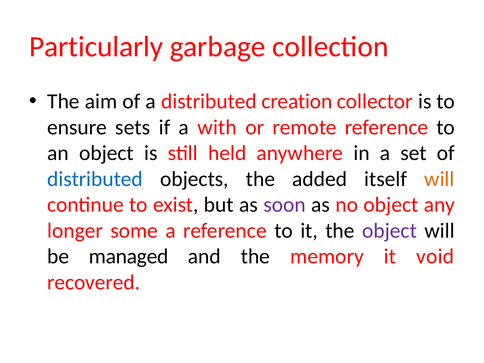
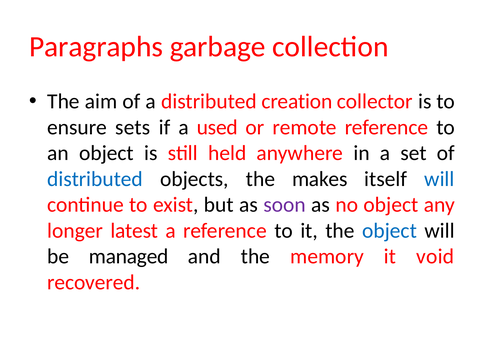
Particularly: Particularly -> Paragraphs (96, 47)
with: with -> used (217, 127)
added: added -> makes (320, 179)
will colour: orange -> blue (439, 179)
some: some -> latest (134, 231)
object colour: purple -> blue (390, 231)
